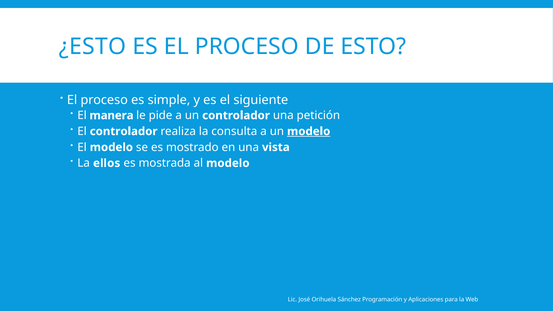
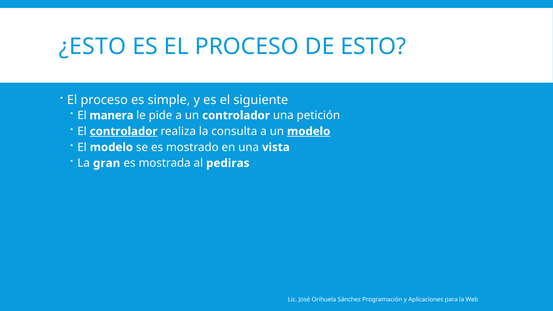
controlador underline: none -> present (124, 131)
ellos: ellos -> gran (107, 163)
al modelo: modelo -> pediras (228, 163)
